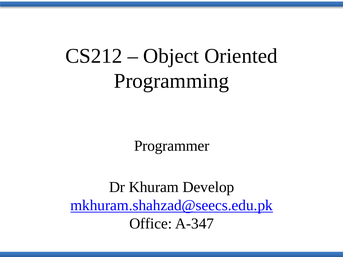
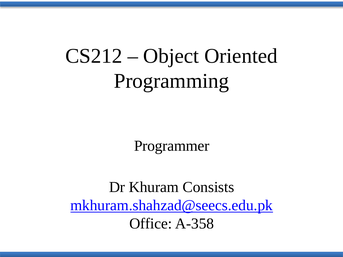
Develop: Develop -> Consists (209, 187)
A-347: A-347 -> A-358 (195, 224)
